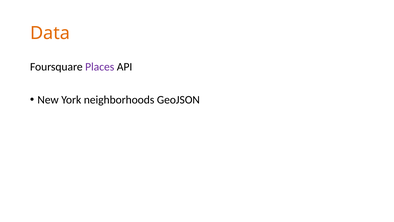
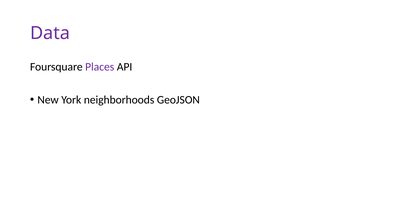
Data colour: orange -> purple (50, 33)
